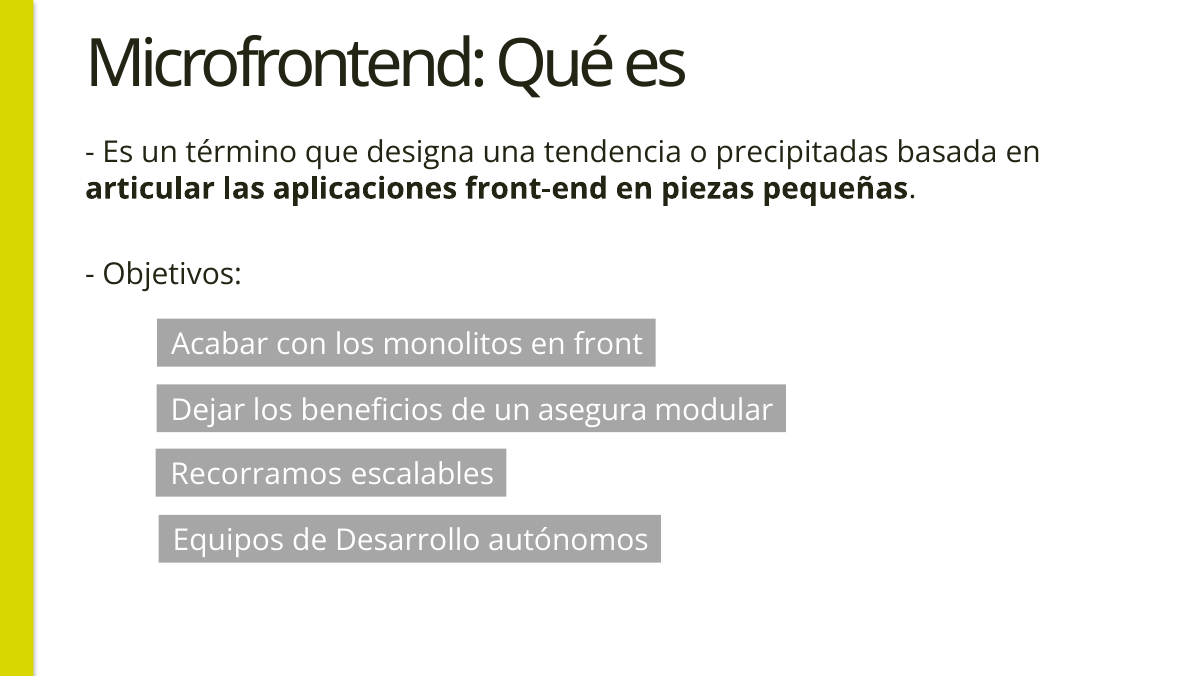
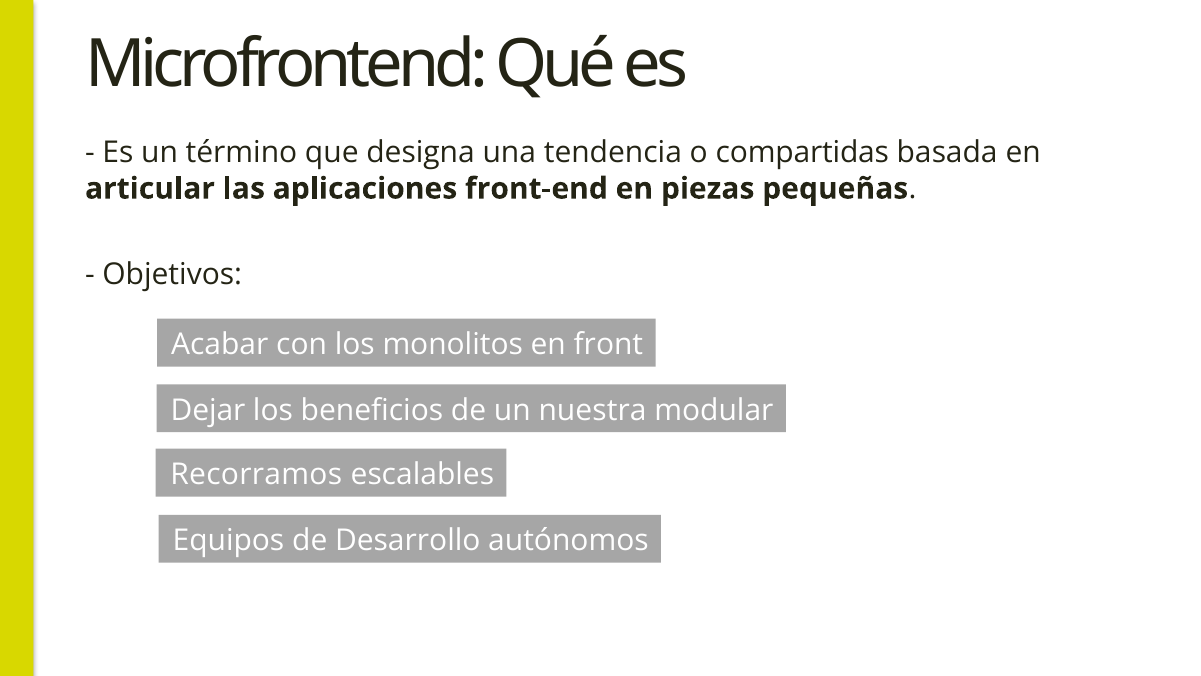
precipitadas: precipitadas -> compartidas (802, 153)
asegura: asegura -> nuestra (593, 410)
